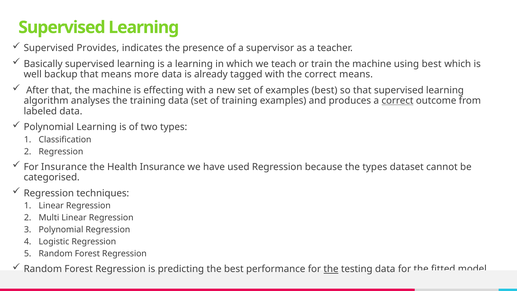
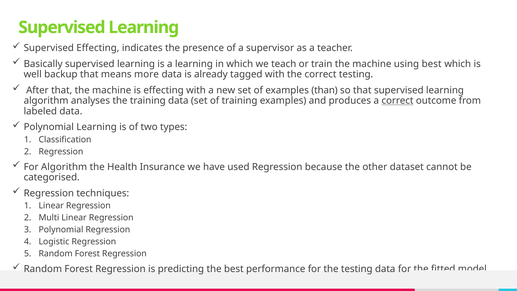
Supervised Provides: Provides -> Effecting (98, 48)
correct means: means -> testing (356, 74)
examples best: best -> than (325, 90)
For Insurance: Insurance -> Algorithm (64, 167)
the types: types -> other (375, 167)
the underline: present -> none (331, 269)
